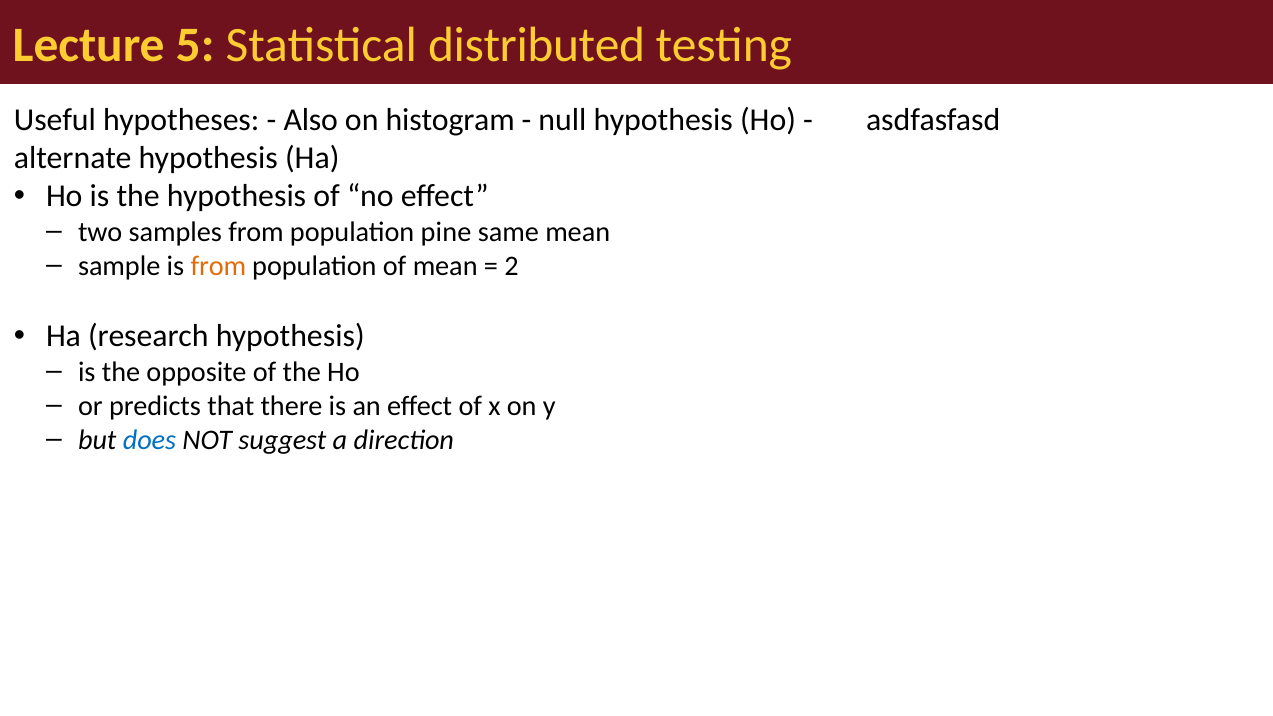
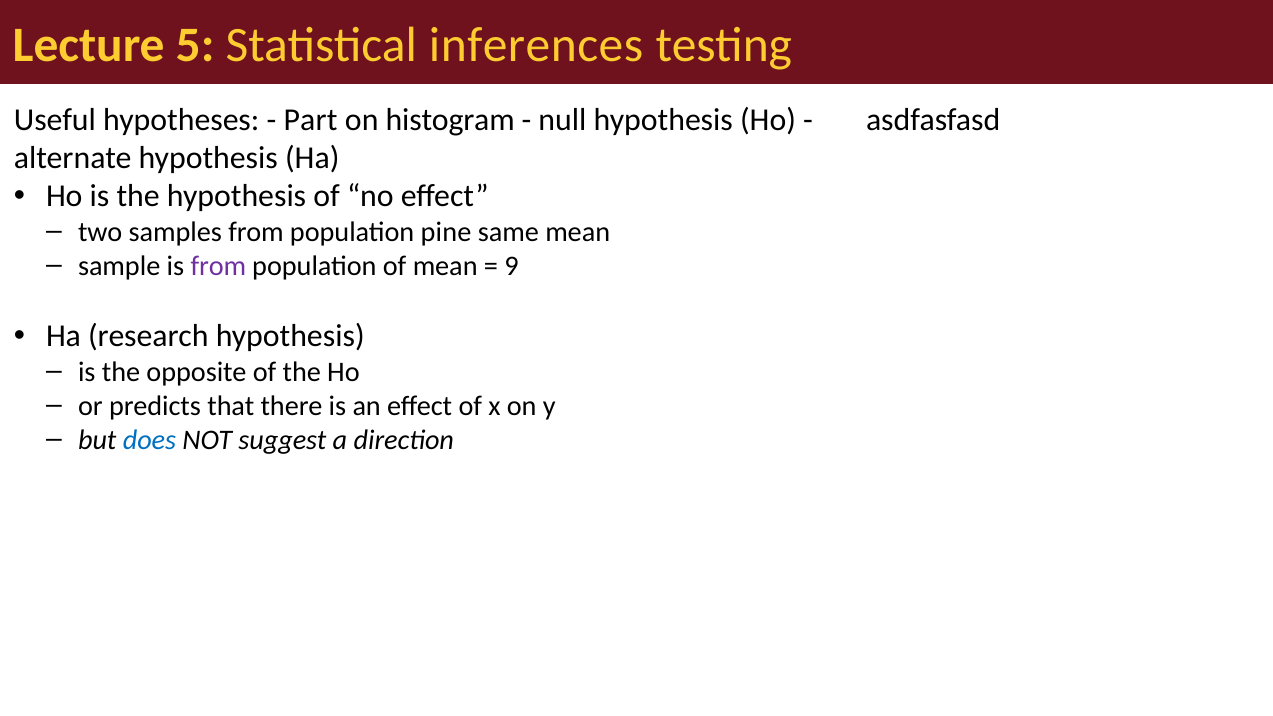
distributed: distributed -> inferences (536, 45)
Also: Also -> Part (311, 120)
from colour: orange -> purple (218, 266)
2: 2 -> 9 (511, 266)
